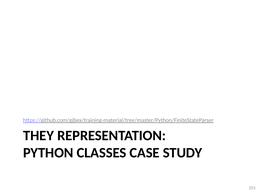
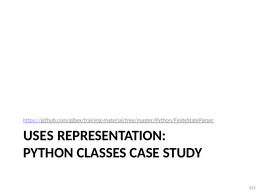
THEY: THEY -> USES (38, 136)
